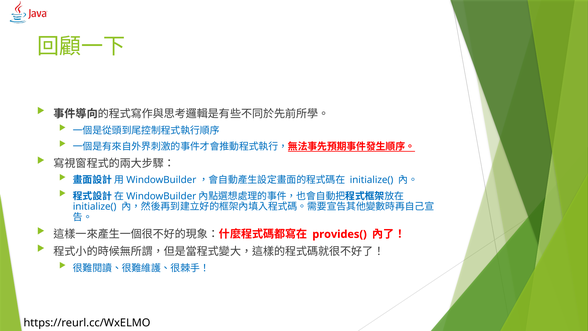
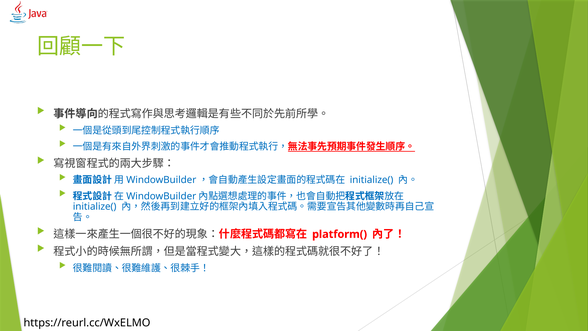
provides(: provides( -> platform( (340, 234)
